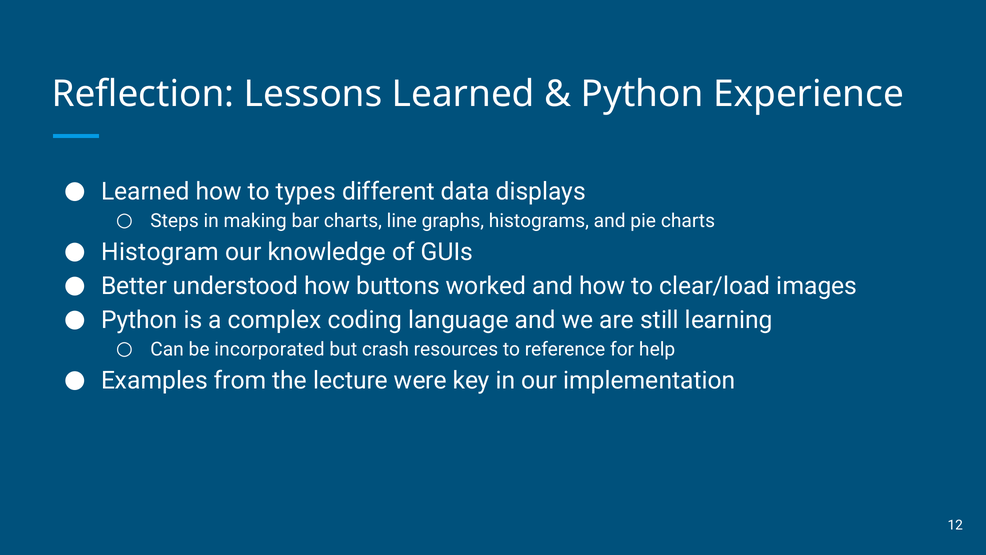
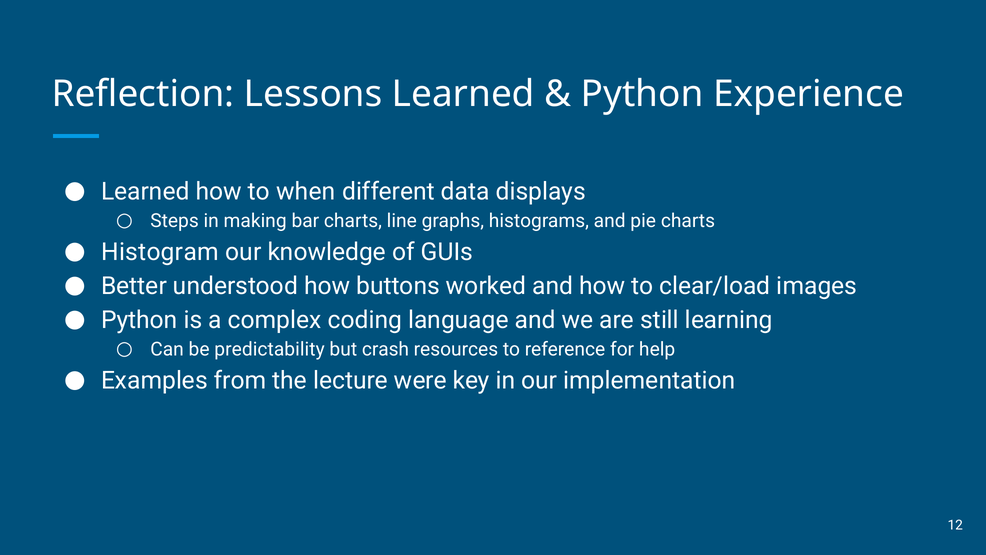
types: types -> when (306, 191)
incorporated: incorporated -> predictability (270, 349)
